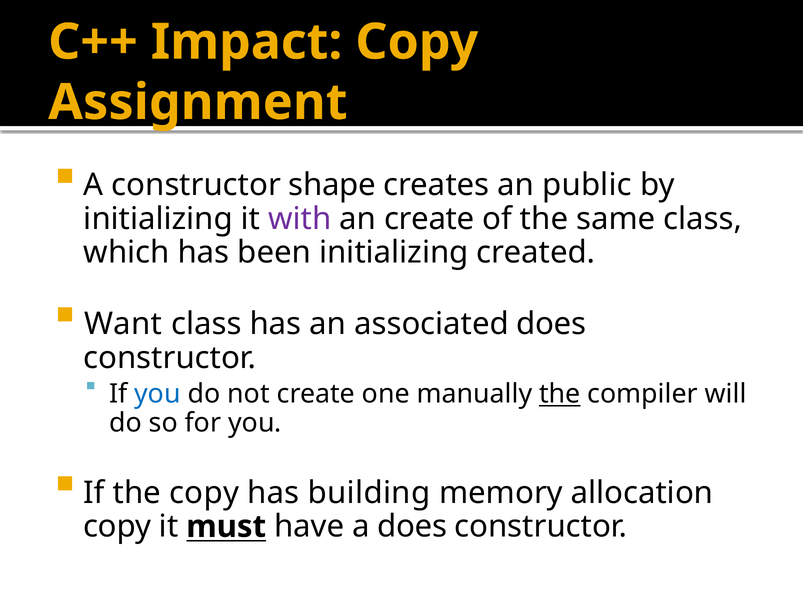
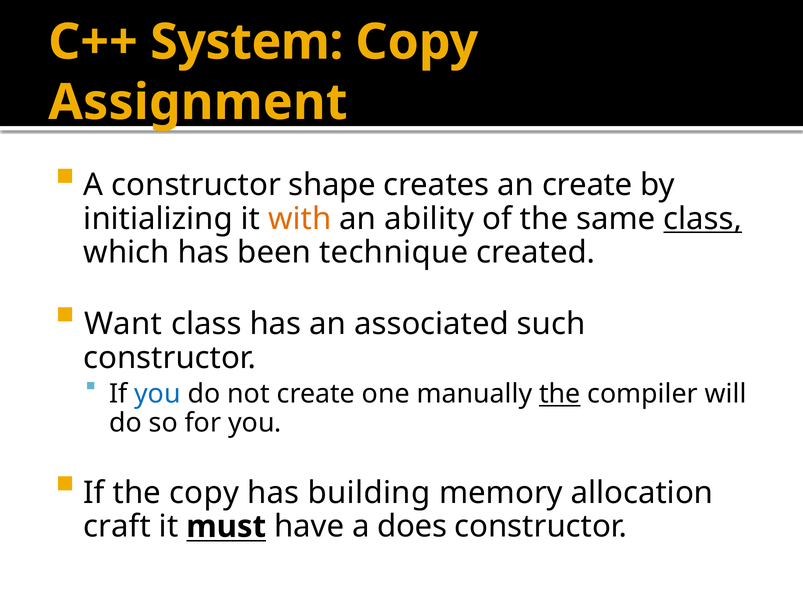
Impact: Impact -> System (247, 42)
an public: public -> create (587, 185)
with colour: purple -> orange (300, 219)
an create: create -> ability (429, 219)
class underline: none -> present (703, 219)
been initializing: initializing -> technique (394, 252)
associated does: does -> such (551, 324)
copy: copy -> craft (117, 526)
